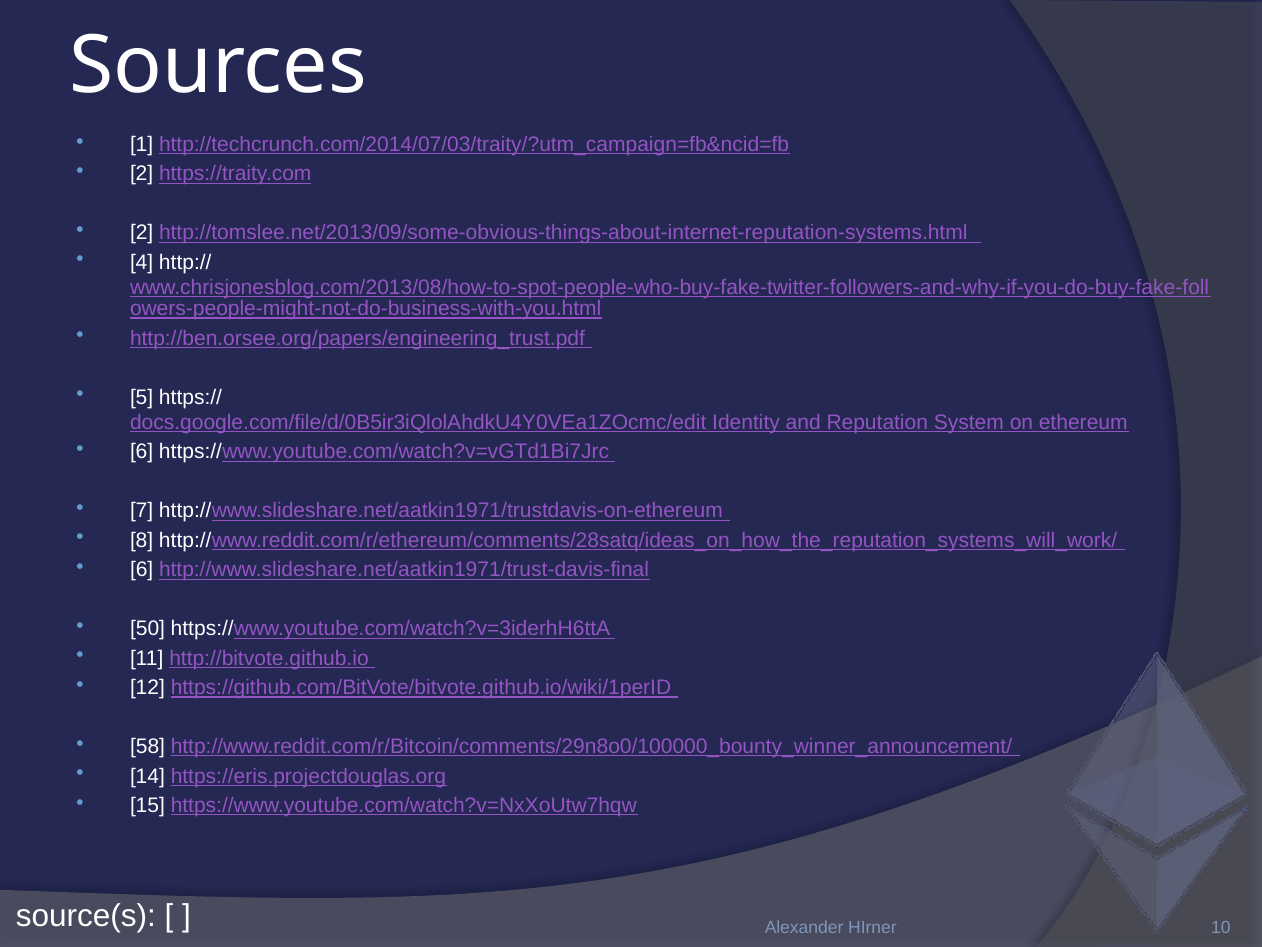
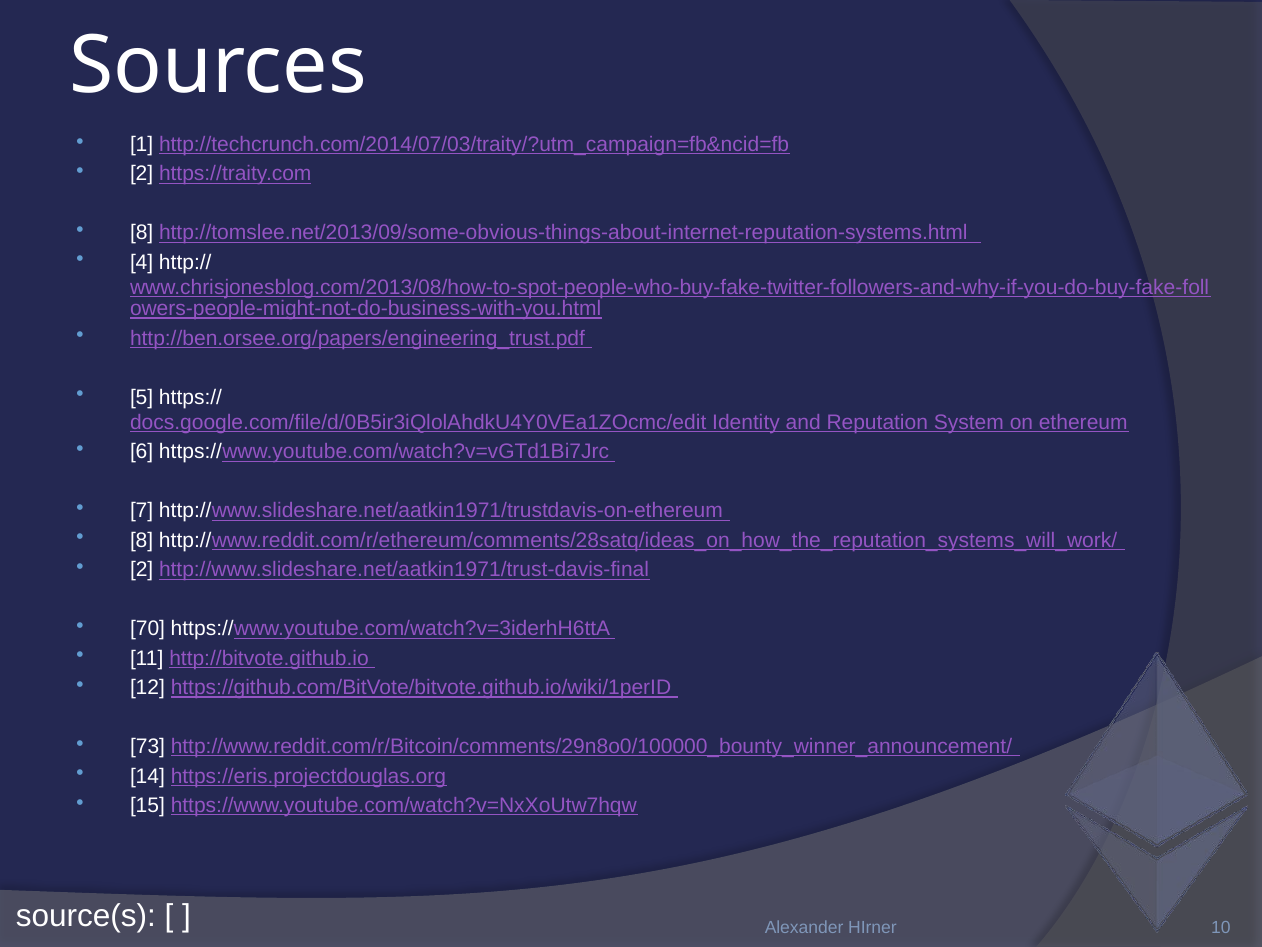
2: 2 -> 8 (142, 233)
6: 6 -> 2 (142, 570)
50: 50 -> 70 (148, 628)
58: 58 -> 73 (148, 746)
